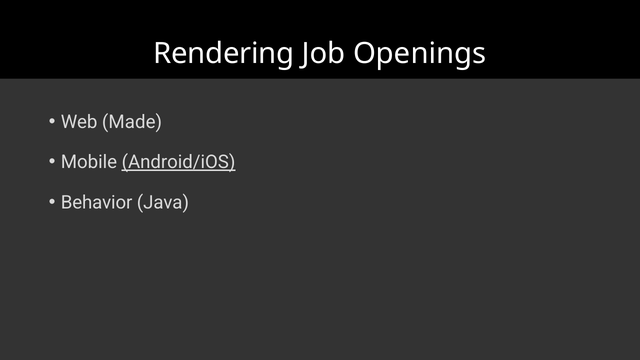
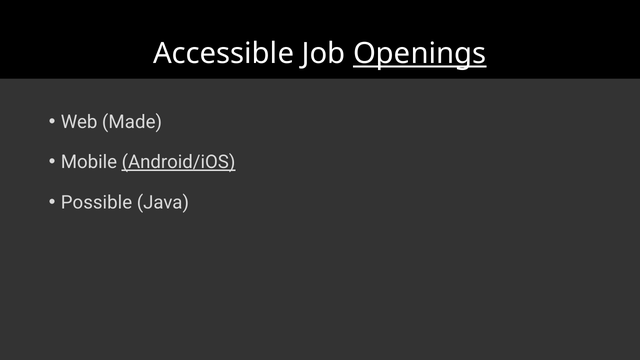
Rendering: Rendering -> Accessible (224, 54)
Openings underline: none -> present (420, 54)
Behavior: Behavior -> Possible (96, 203)
